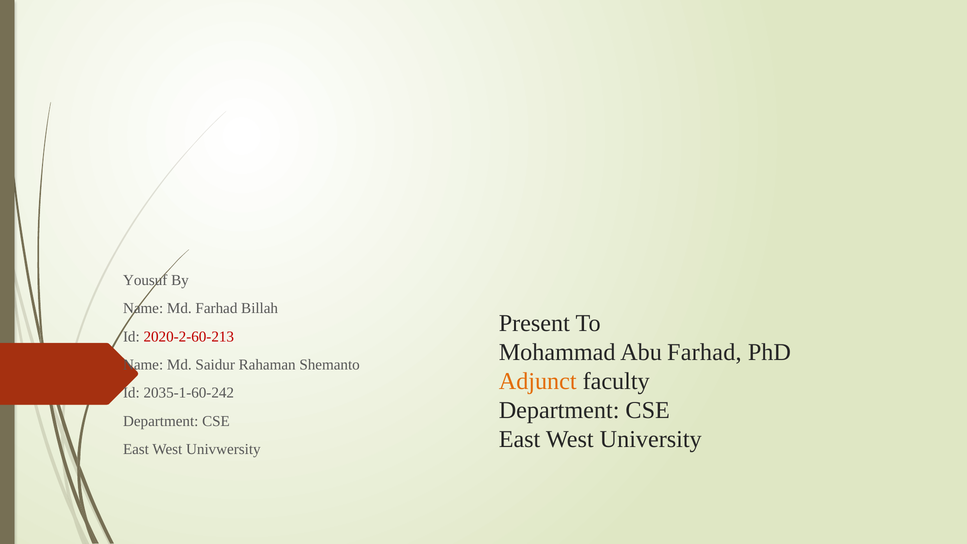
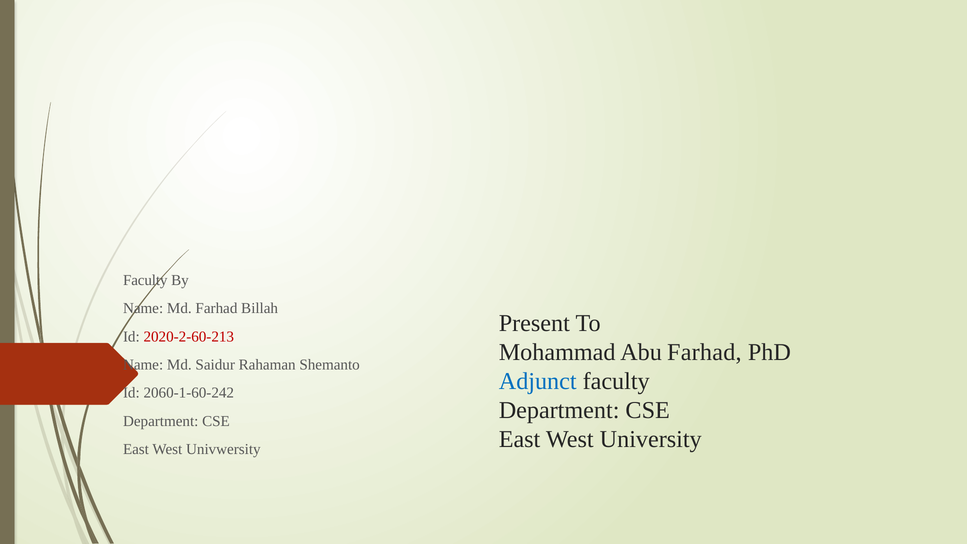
Yousuf: Yousuf -> Faculty (145, 280)
Adjunct colour: orange -> blue (538, 381)
2035-1-60-242: 2035-1-60-242 -> 2060-1-60-242 (189, 393)
